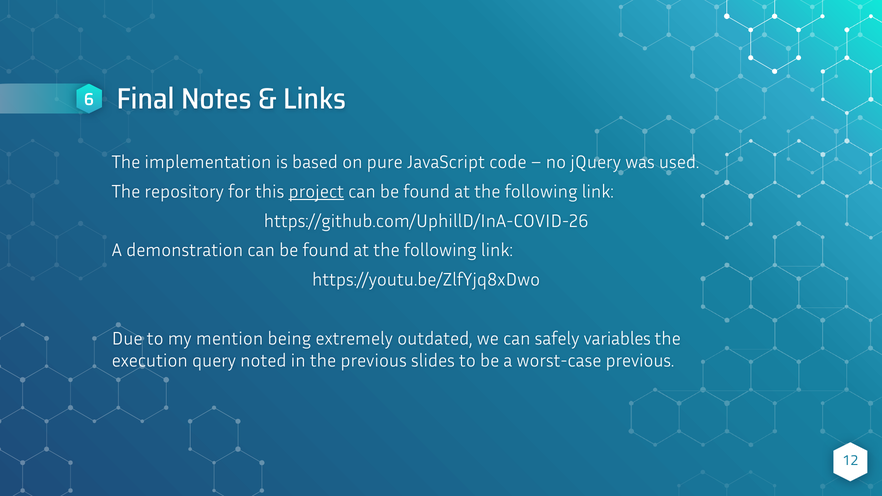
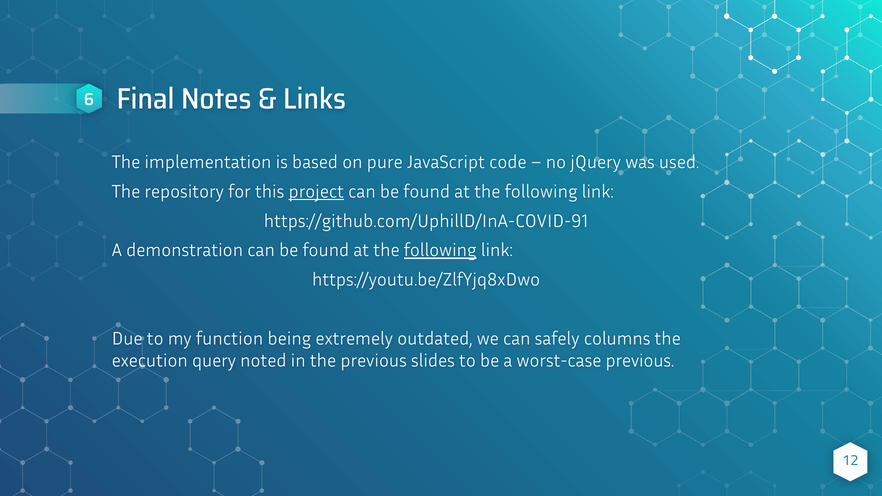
https://github.com/UphillD/InA-COVID-26: https://github.com/UphillD/InA-COVID-26 -> https://github.com/UphillD/InA-COVID-91 (426, 221)
following underline: none -> present (440, 250)
mention: mention -> function (230, 339)
variables: variables -> columns (617, 339)
